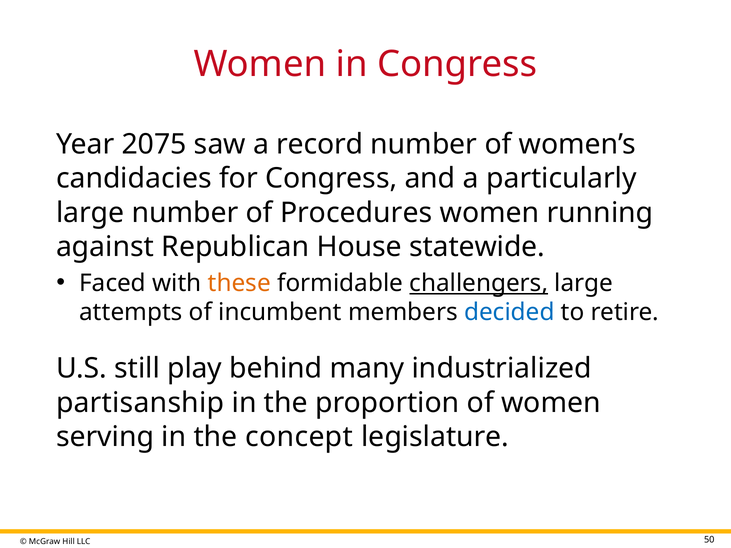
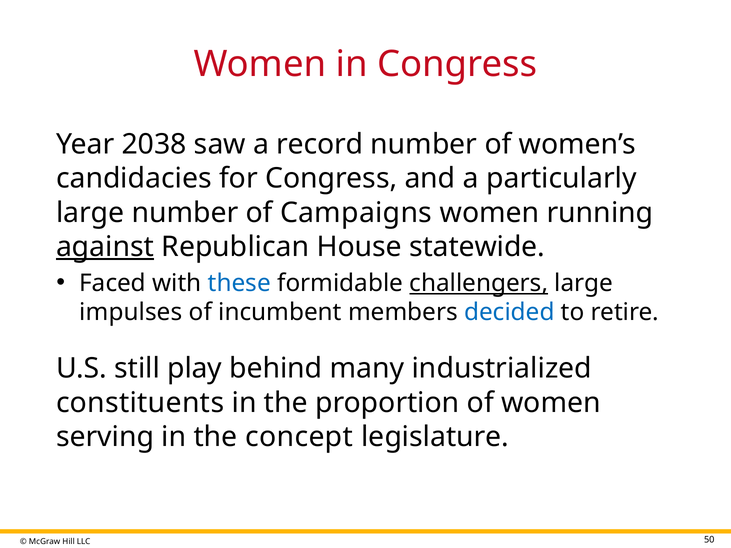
2075: 2075 -> 2038 (154, 145)
Procedures: Procedures -> Campaigns (356, 213)
against underline: none -> present (105, 247)
these colour: orange -> blue (239, 283)
attempts: attempts -> impulses (131, 312)
partisanship: partisanship -> constituents (140, 403)
